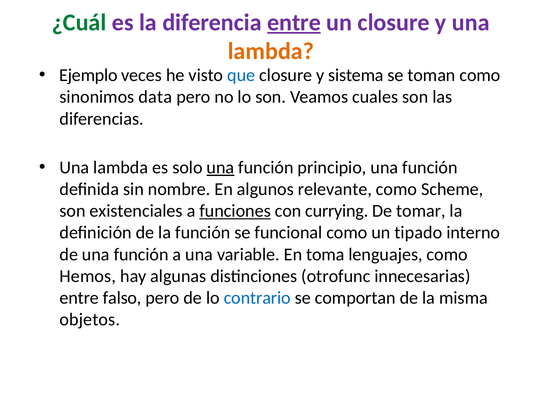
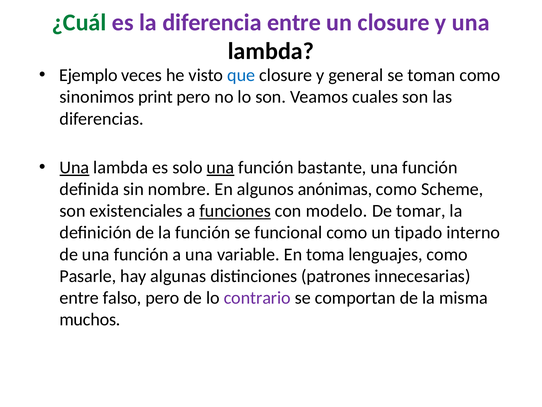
entre underline: present -> none (294, 22)
lambda colour: orange -> black (271, 51)
sistema: sistema -> general (356, 75)
data: data -> print (155, 97)
Una underline: none -> present (74, 167)
principio: principio -> bastante (332, 167)
relevante: relevante -> anónimas (335, 189)
currying: currying -> modelo (337, 211)
Hemos: Hemos -> Pasarle (88, 276)
otrofunc: otrofunc -> patrones (336, 276)
contrario colour: blue -> purple (257, 297)
objetos: objetos -> muchos (90, 319)
